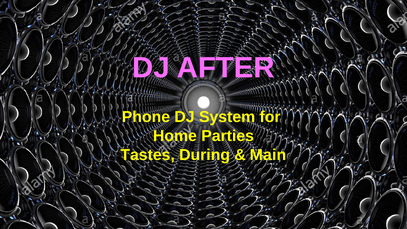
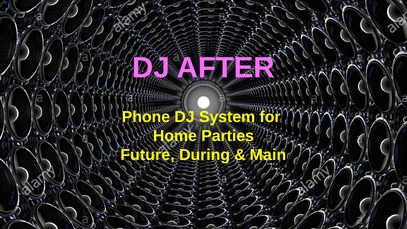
Tastes: Tastes -> Future (148, 155)
